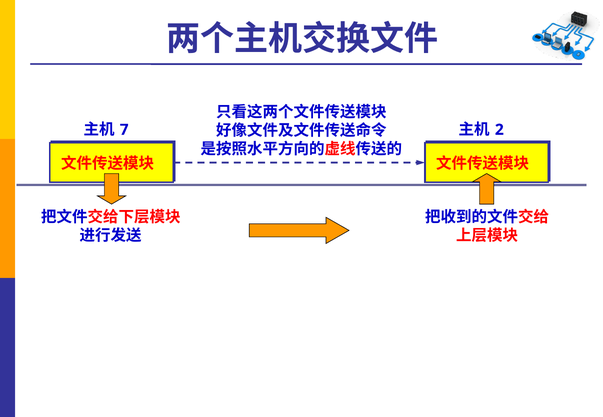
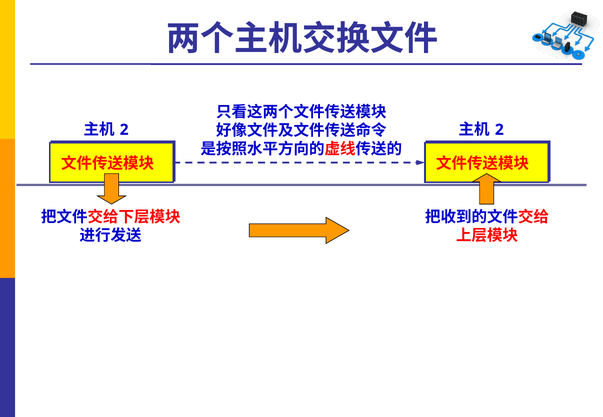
7: 7 -> 2 (124, 130)
